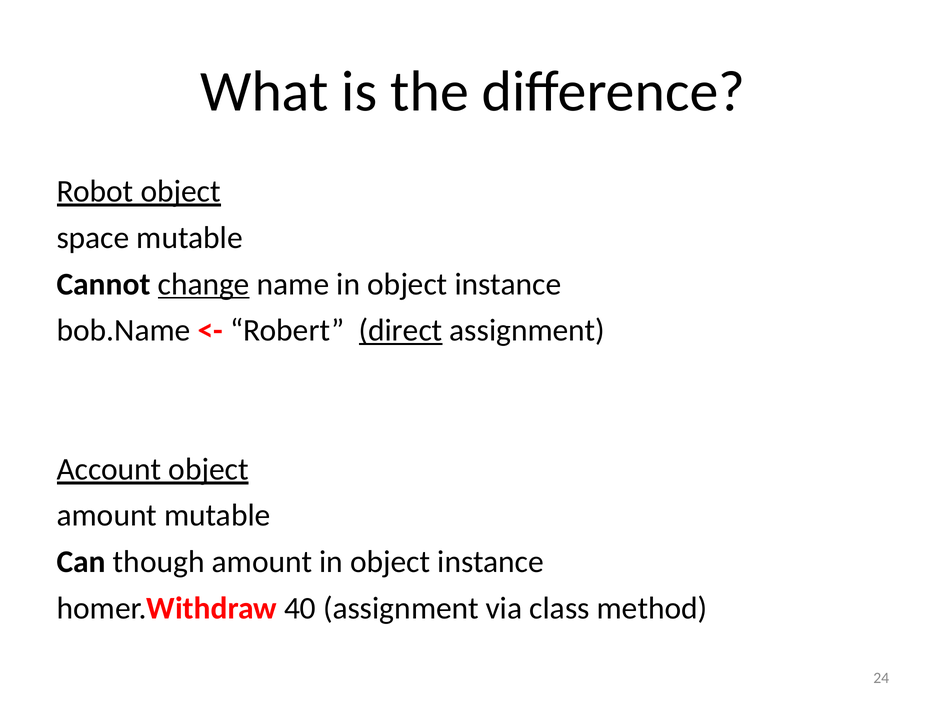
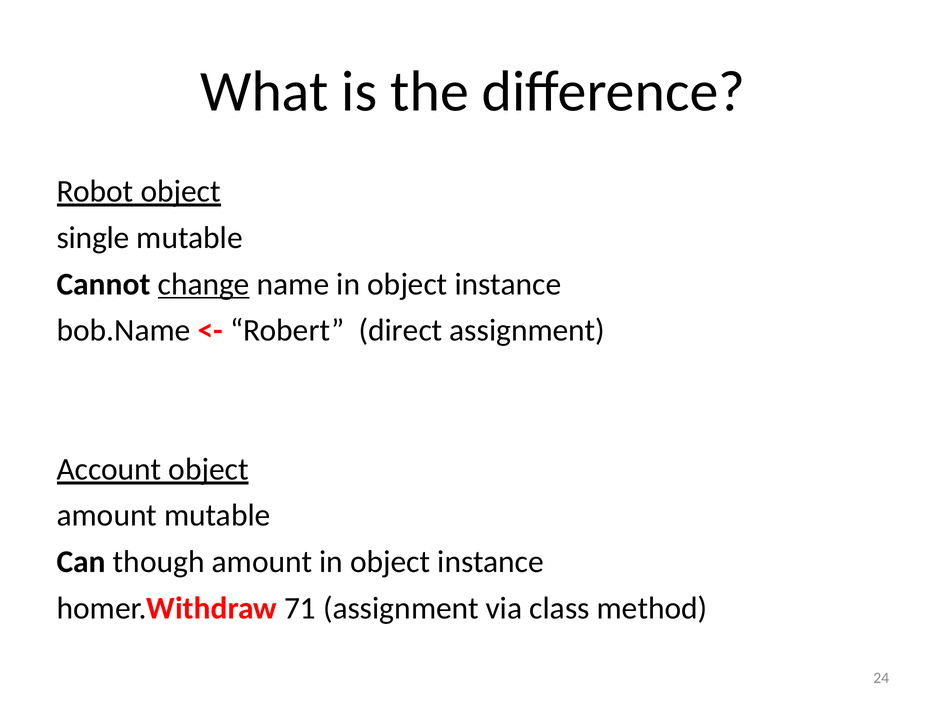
space: space -> single (93, 238)
direct underline: present -> none (401, 330)
40: 40 -> 71 (300, 608)
